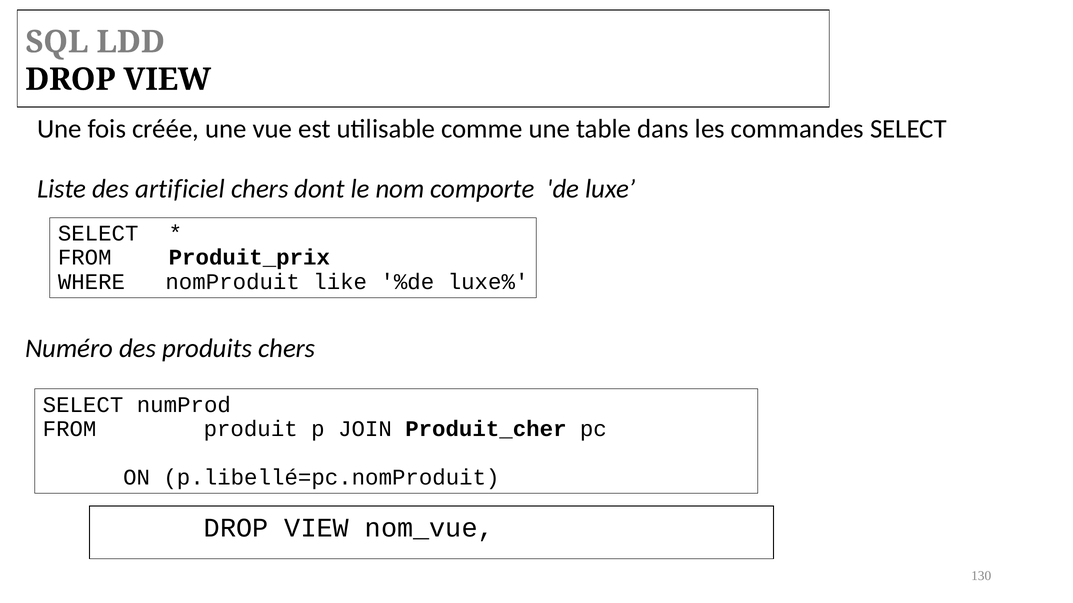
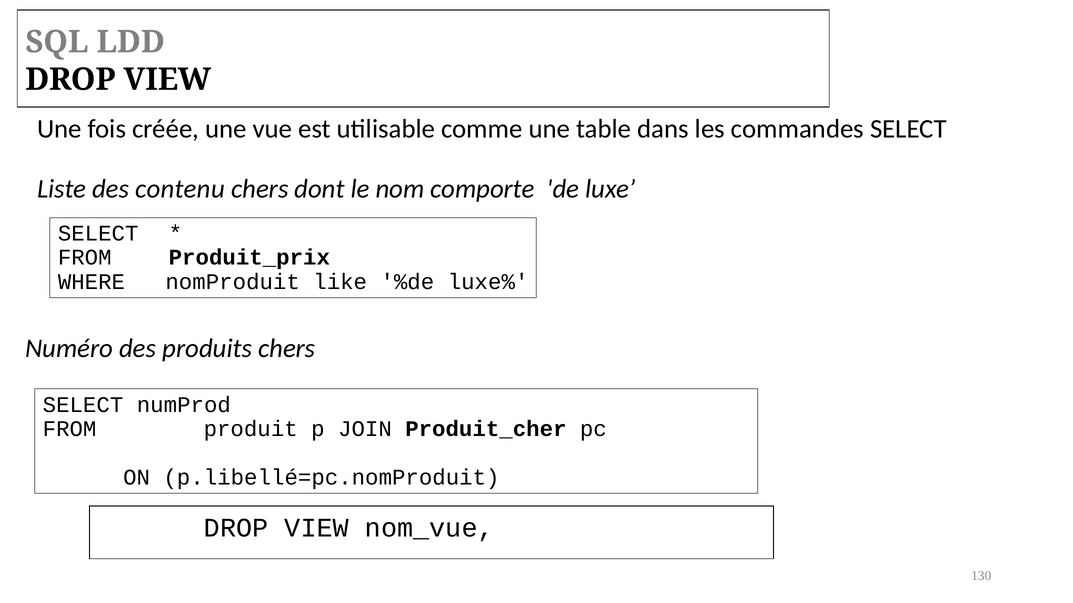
artificiel: artificiel -> contenu (180, 189)
